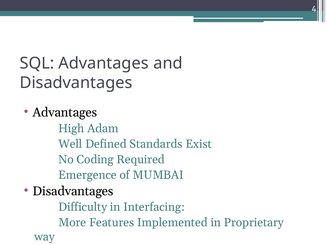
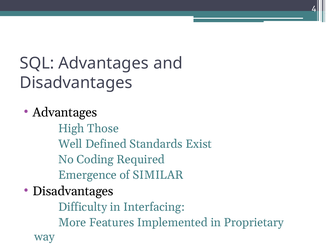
Adam: Adam -> Those (103, 129)
MUMBAI: MUMBAI -> SIMILAR (158, 175)
